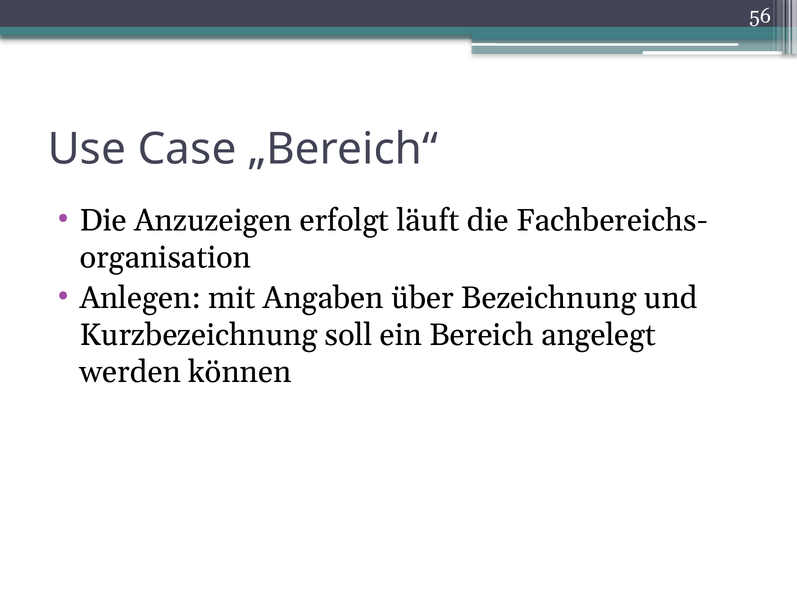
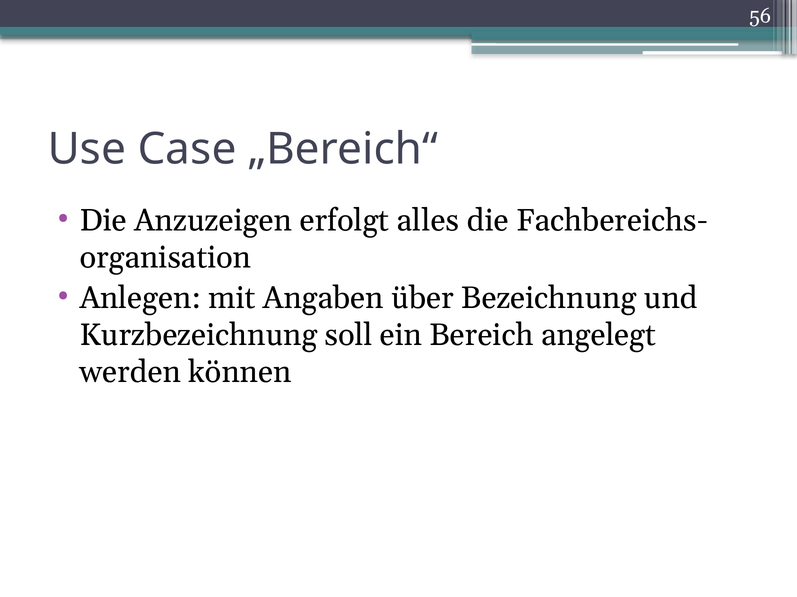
läuft: läuft -> alles (428, 221)
